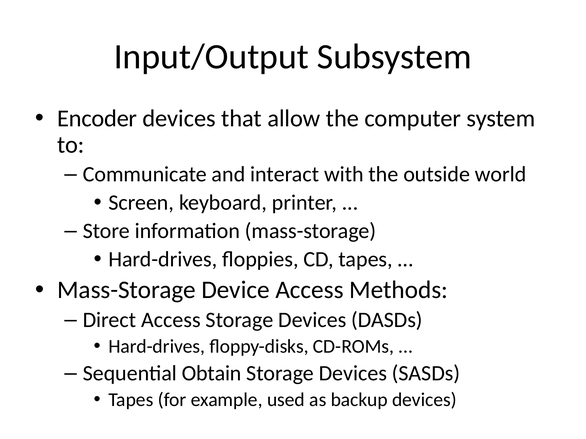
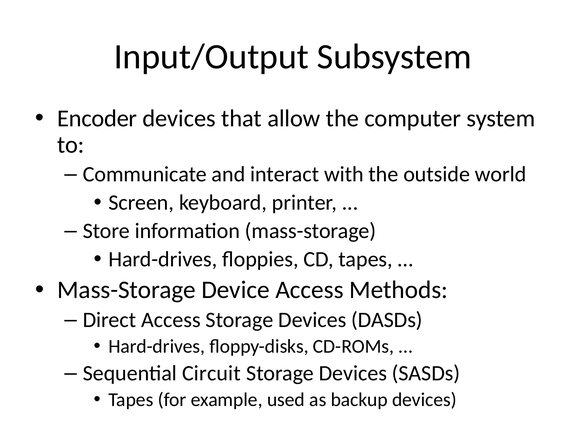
Obtain: Obtain -> Circuit (211, 374)
